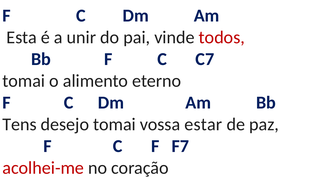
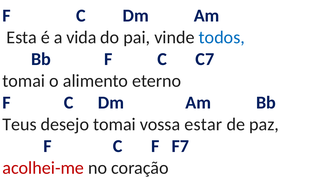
unir: unir -> vida (81, 37)
todos colour: red -> blue (222, 37)
Tens: Tens -> Teus (20, 124)
